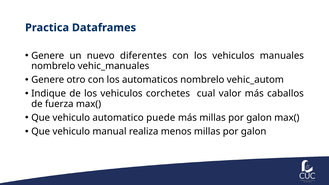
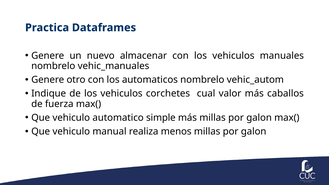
diferentes: diferentes -> almacenar (143, 56)
puede: puede -> simple (161, 118)
